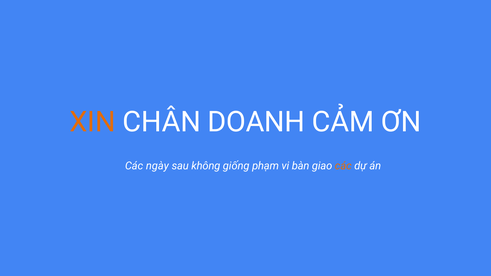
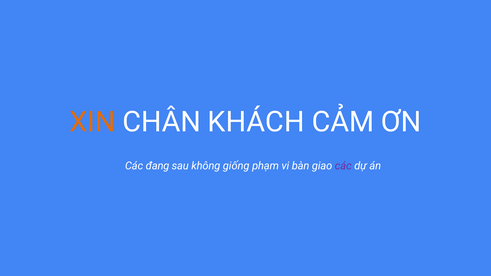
DOANH: DOANH -> KHÁCH (256, 122)
ngày: ngày -> đang (157, 166)
các colour: orange -> purple (343, 166)
